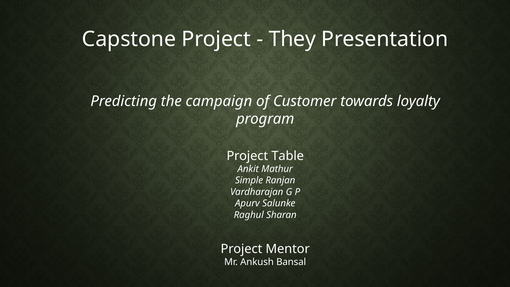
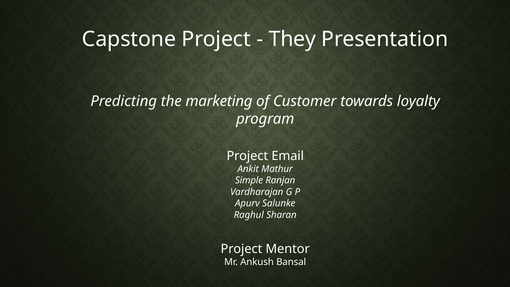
campaign: campaign -> marketing (219, 101)
Table: Table -> Email (288, 156)
